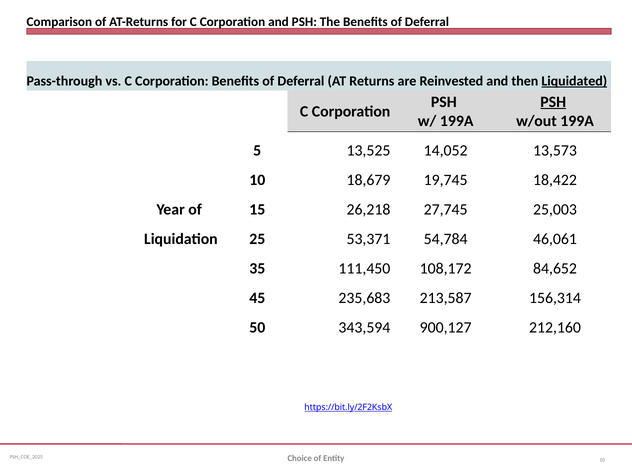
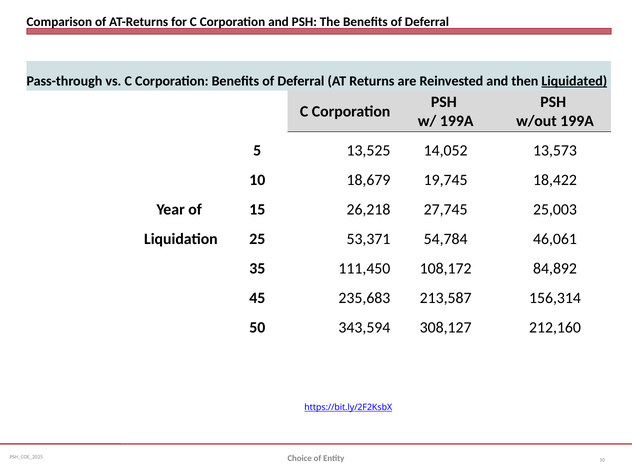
PSH underline: present -> none (553, 102)
84,652: 84,652 -> 84,892 (555, 268)
900,127: 900,127 -> 308,127 (446, 327)
